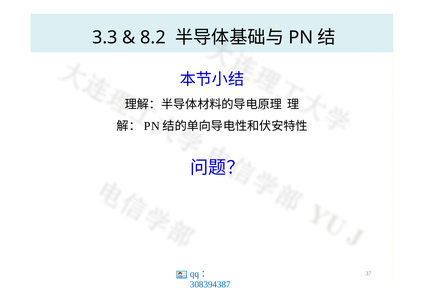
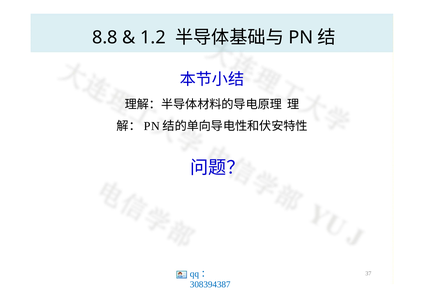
3.3: 3.3 -> 8.8 (105, 38)
8.2: 8.2 -> 1.2 (153, 38)
